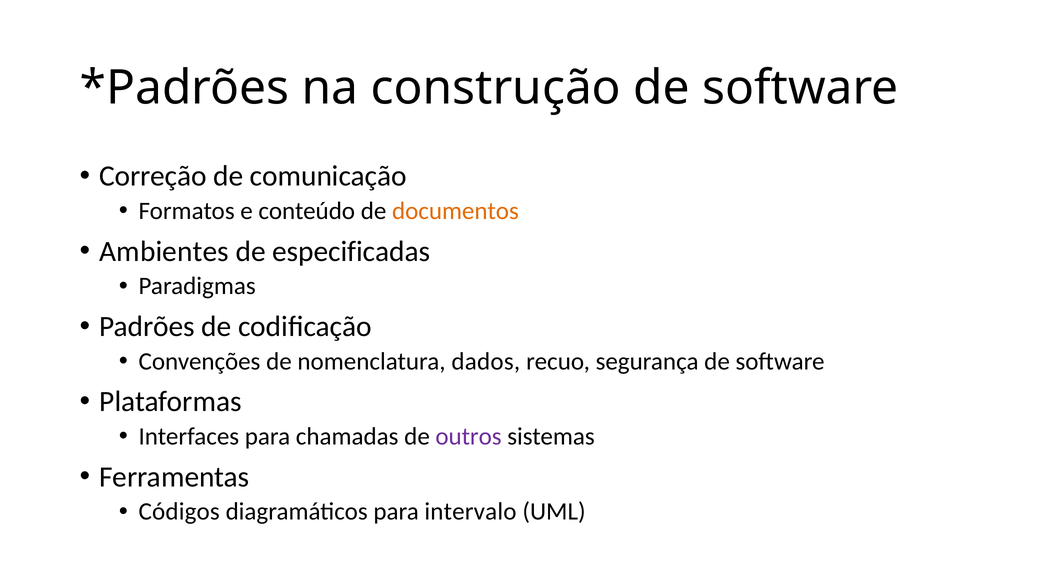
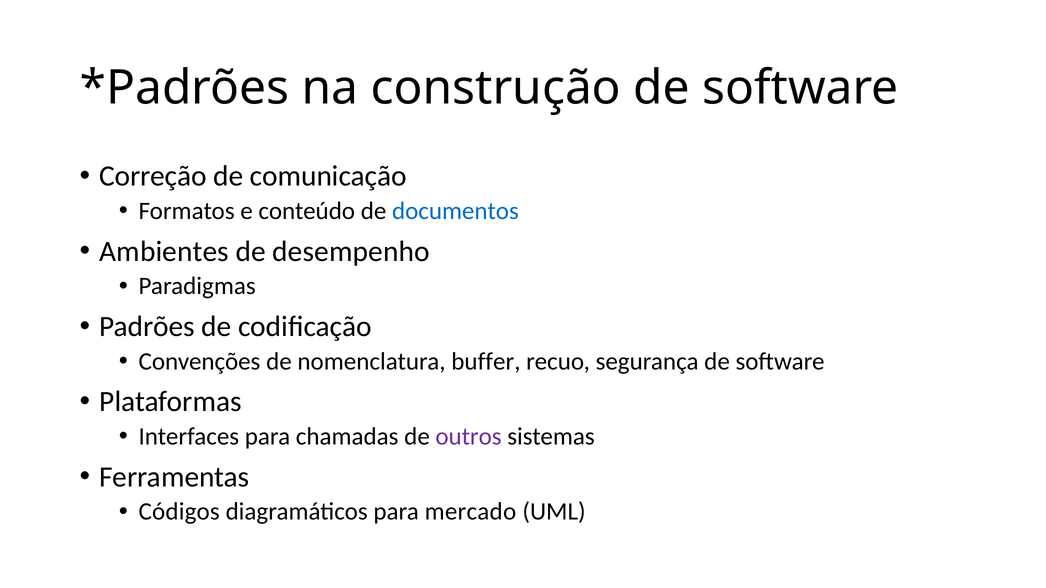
documentos colour: orange -> blue (455, 211)
especificadas: especificadas -> desempenho (351, 251)
dados: dados -> buffer (486, 362)
intervalo: intervalo -> mercado (470, 512)
